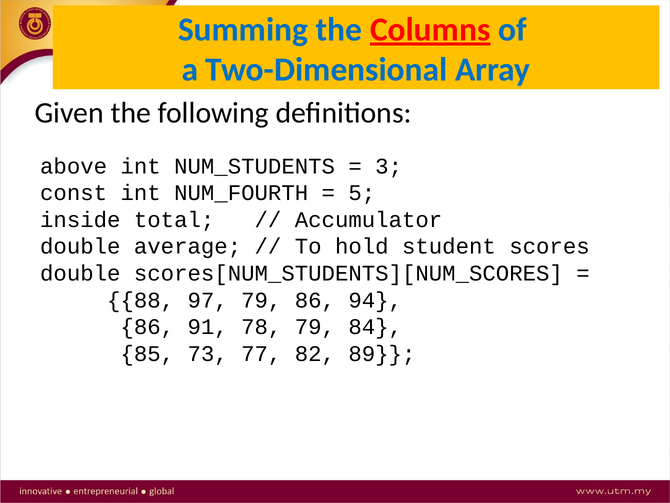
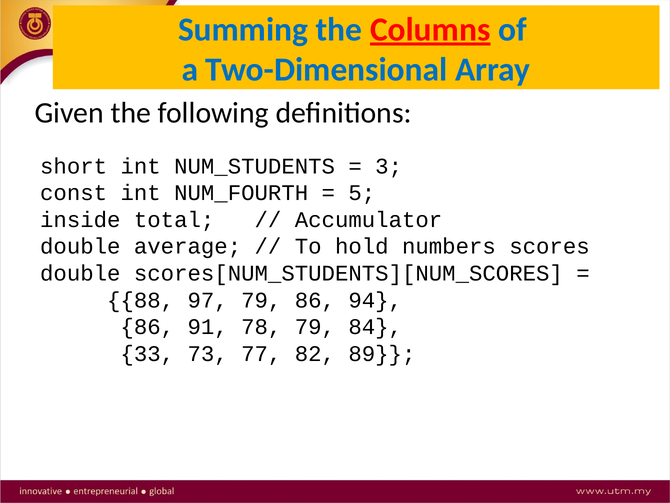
above: above -> short (74, 166)
student: student -> numbers (449, 246)
85: 85 -> 33 (147, 354)
